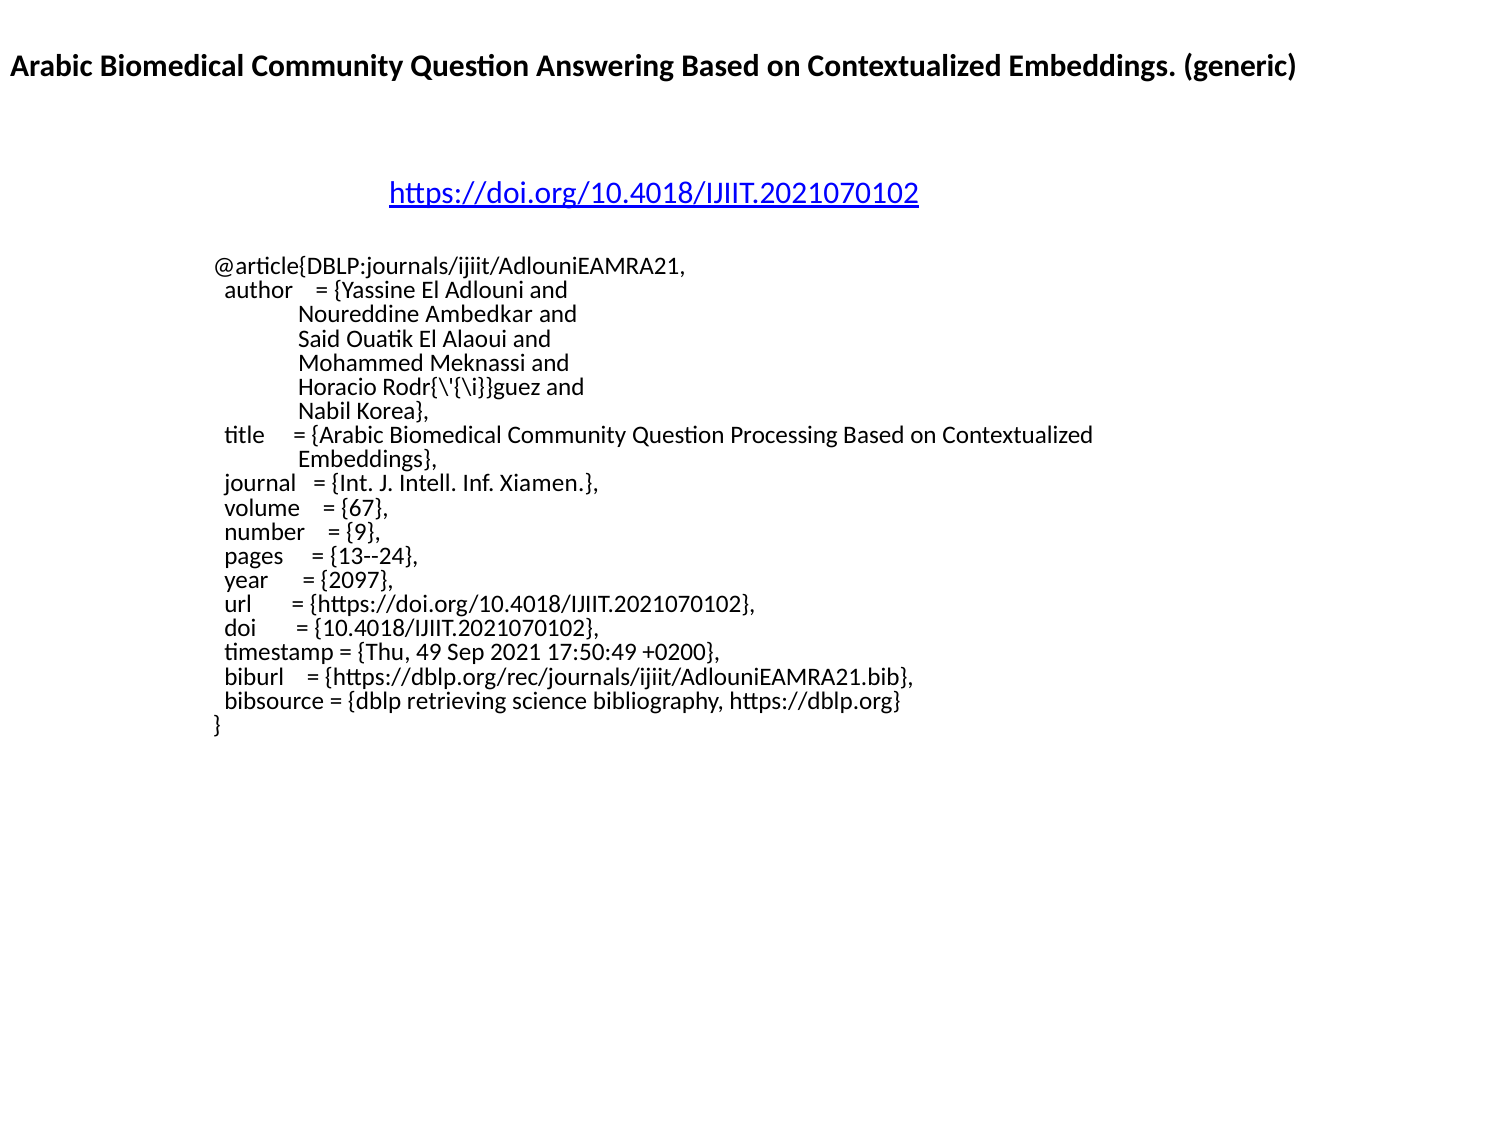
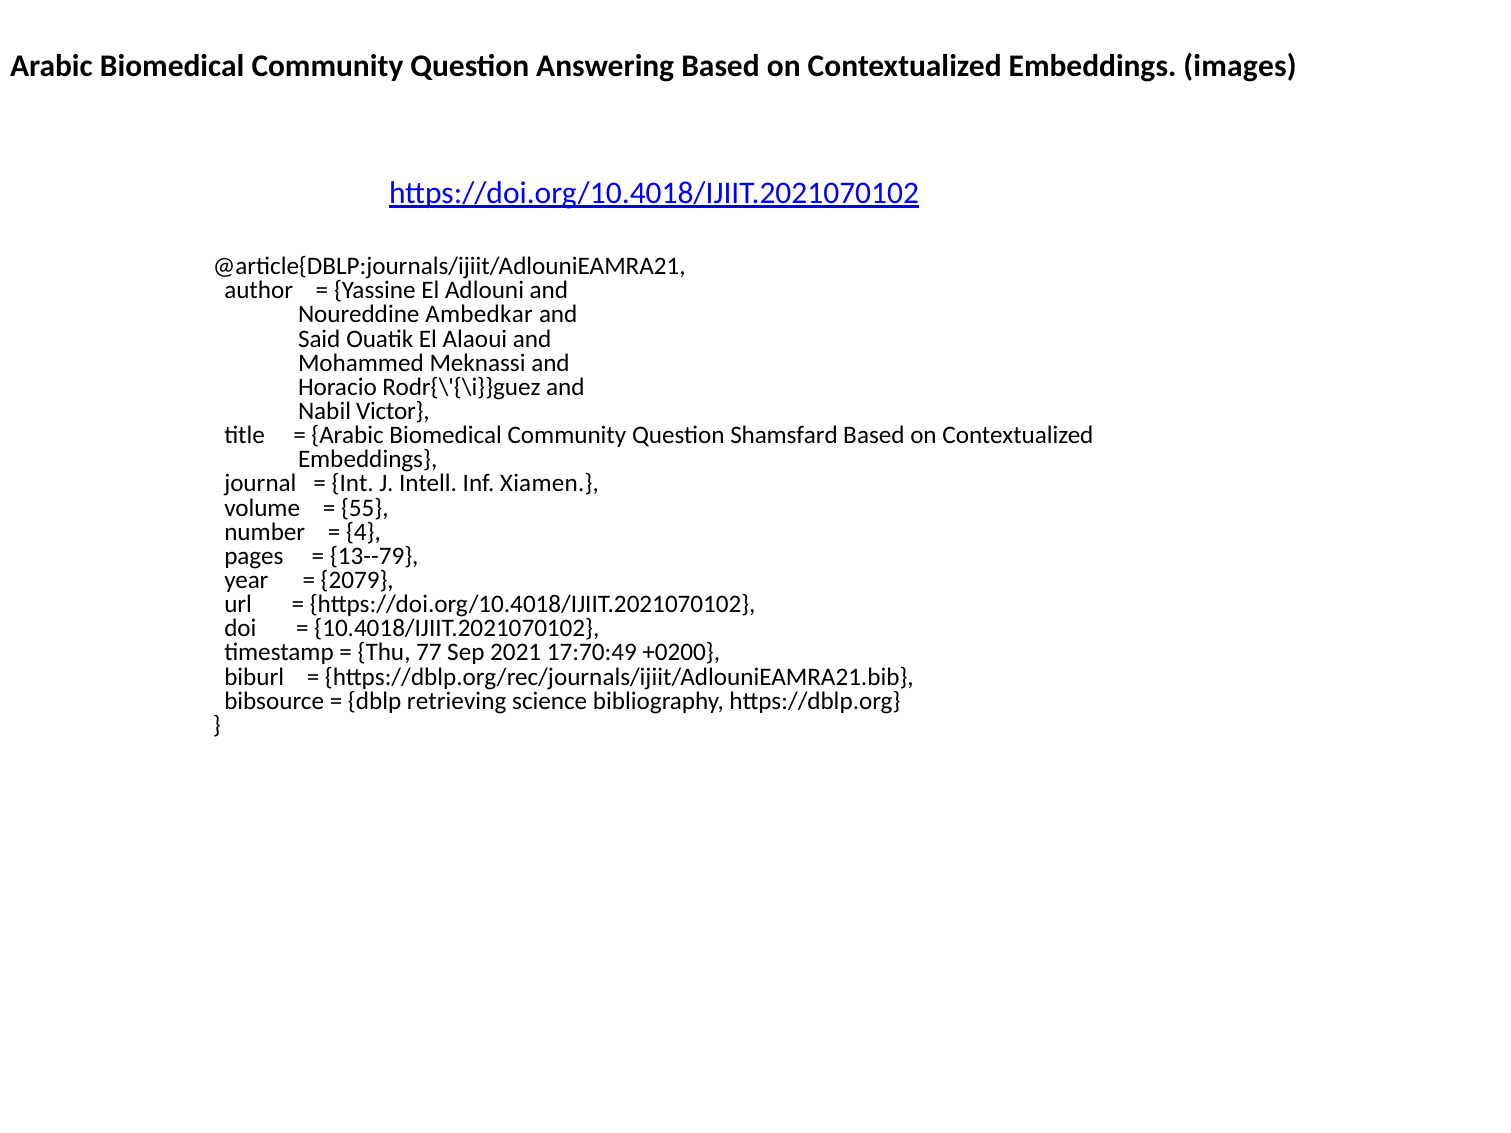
generic: generic -> images (1240, 66)
Korea: Korea -> Victor (393, 411)
Processing: Processing -> Shamsfard (784, 435)
67: 67 -> 55 (365, 508)
9: 9 -> 4 (363, 532)
13--24: 13--24 -> 13--79 (374, 556)
2097: 2097 -> 2079 (357, 580)
49: 49 -> 77 (429, 653)
17:50:49: 17:50:49 -> 17:70:49 (592, 653)
